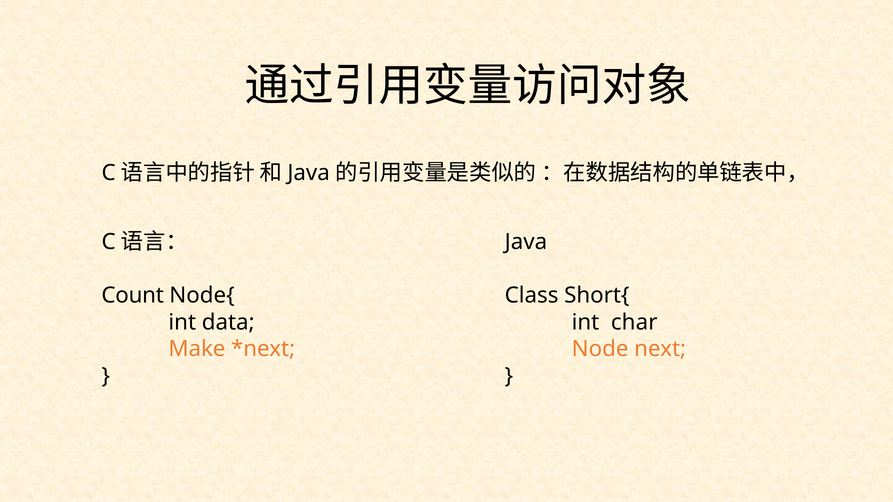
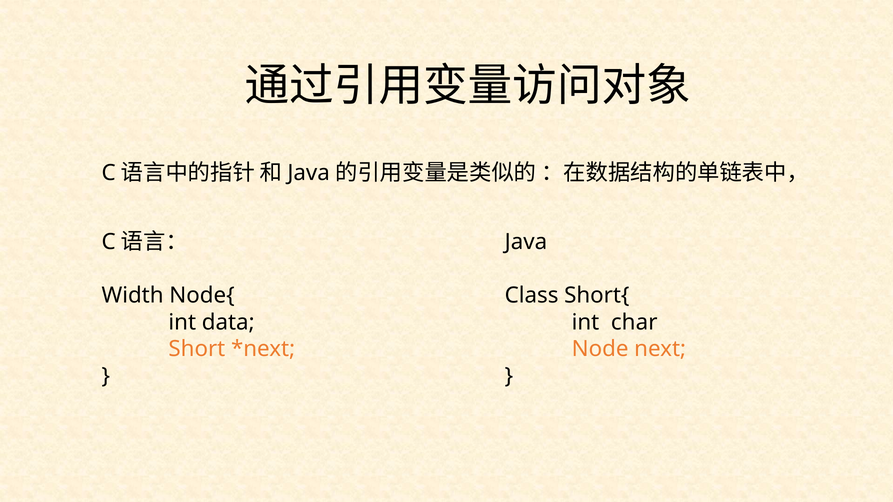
Count: Count -> Width (133, 296)
Make: Make -> Short (197, 349)
